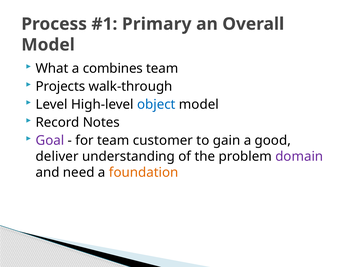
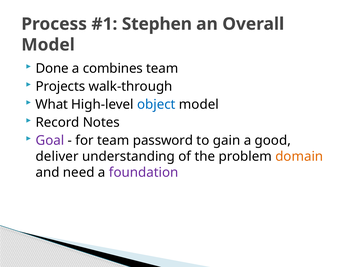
Primary: Primary -> Stephen (157, 24)
What: What -> Done (52, 68)
Level: Level -> What (52, 104)
customer: customer -> password (163, 140)
domain colour: purple -> orange (299, 156)
foundation colour: orange -> purple (144, 172)
